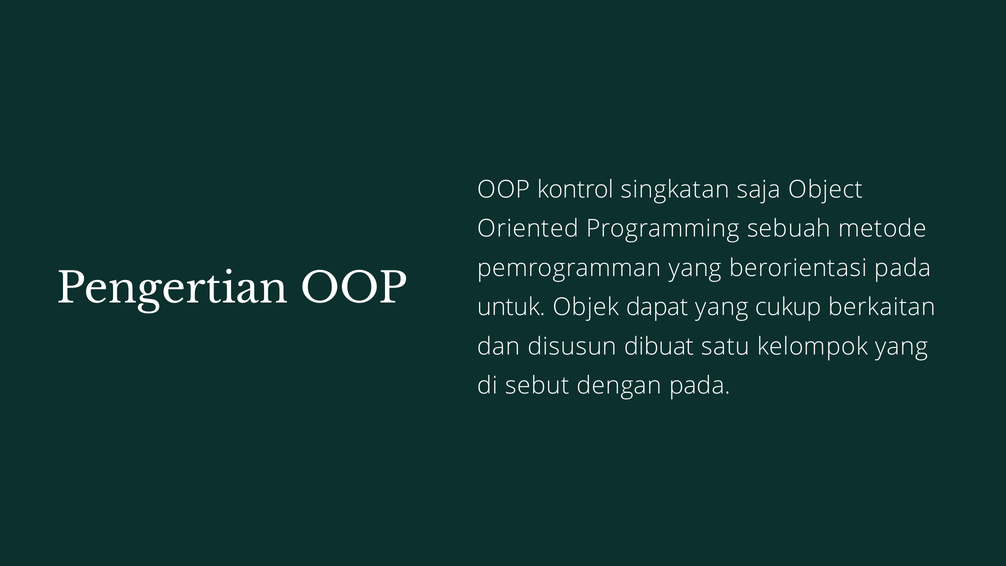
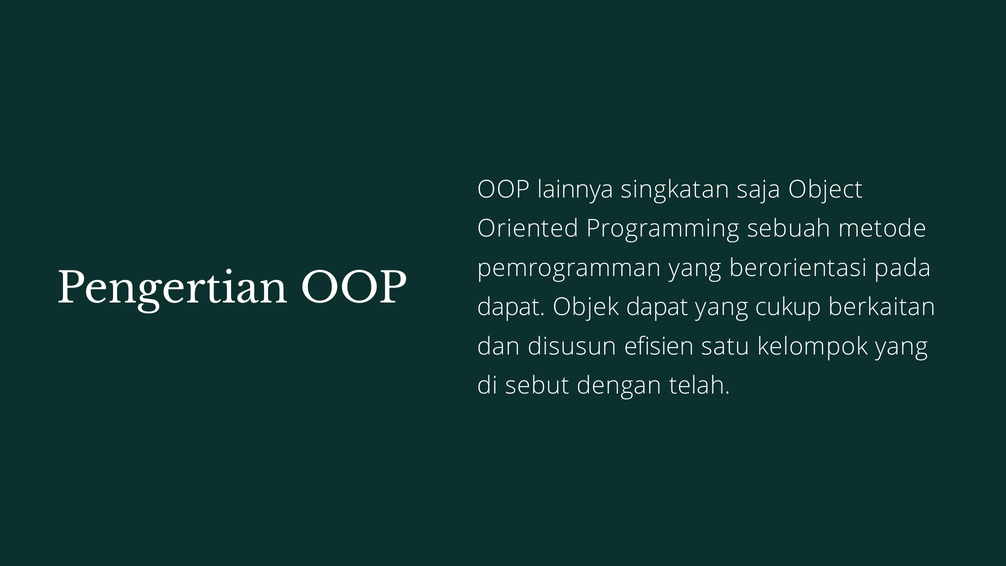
kontrol: kontrol -> lainnya (576, 189)
untuk: untuk -> dapat (511, 307)
dibuat: dibuat -> efisien (659, 346)
dengan pada: pada -> telah (700, 386)
